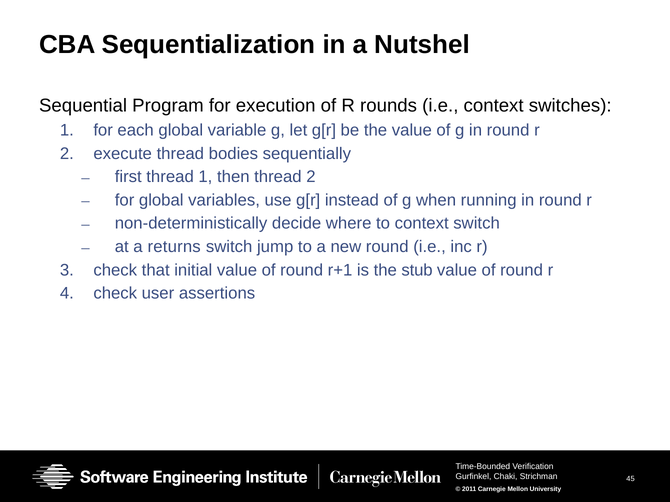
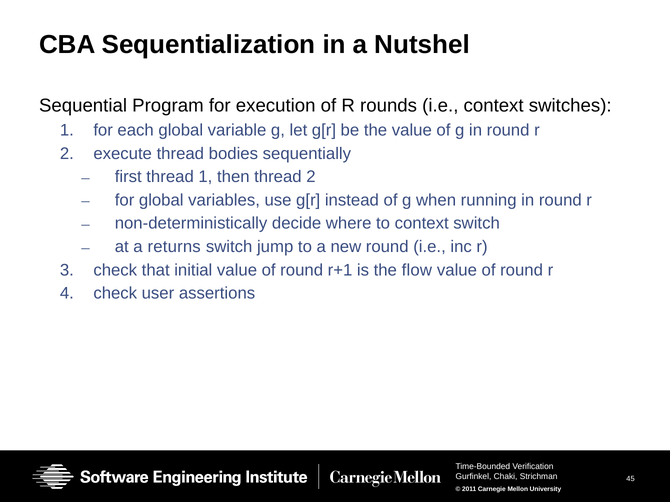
stub: stub -> flow (417, 270)
